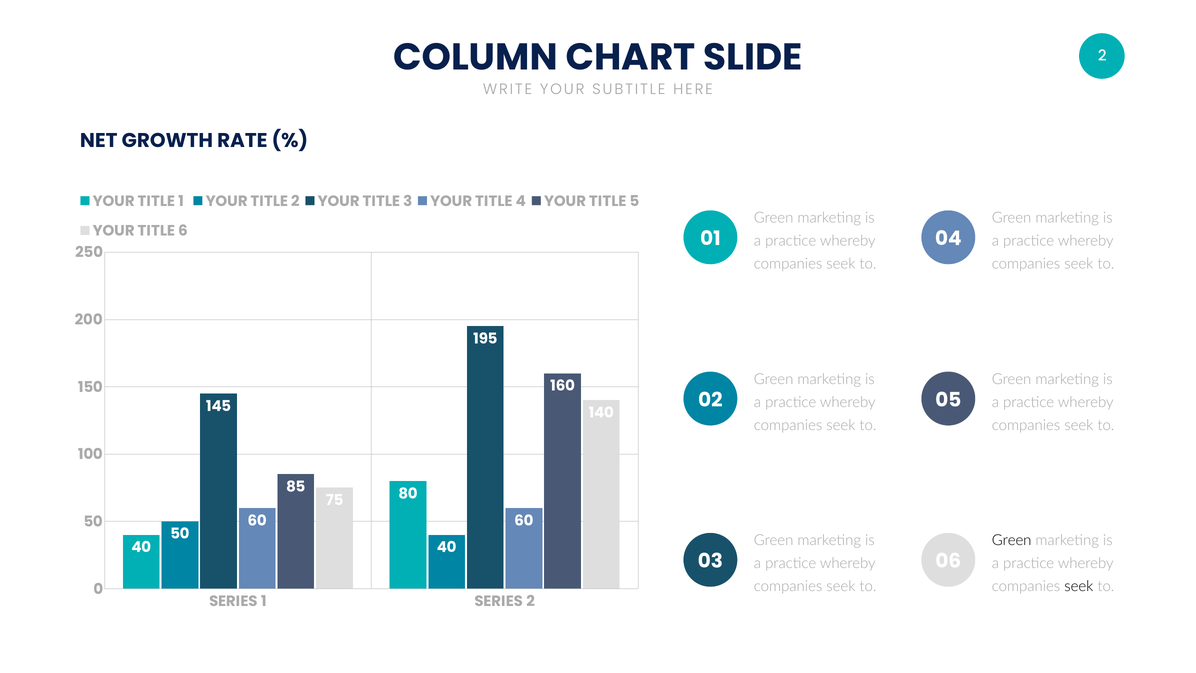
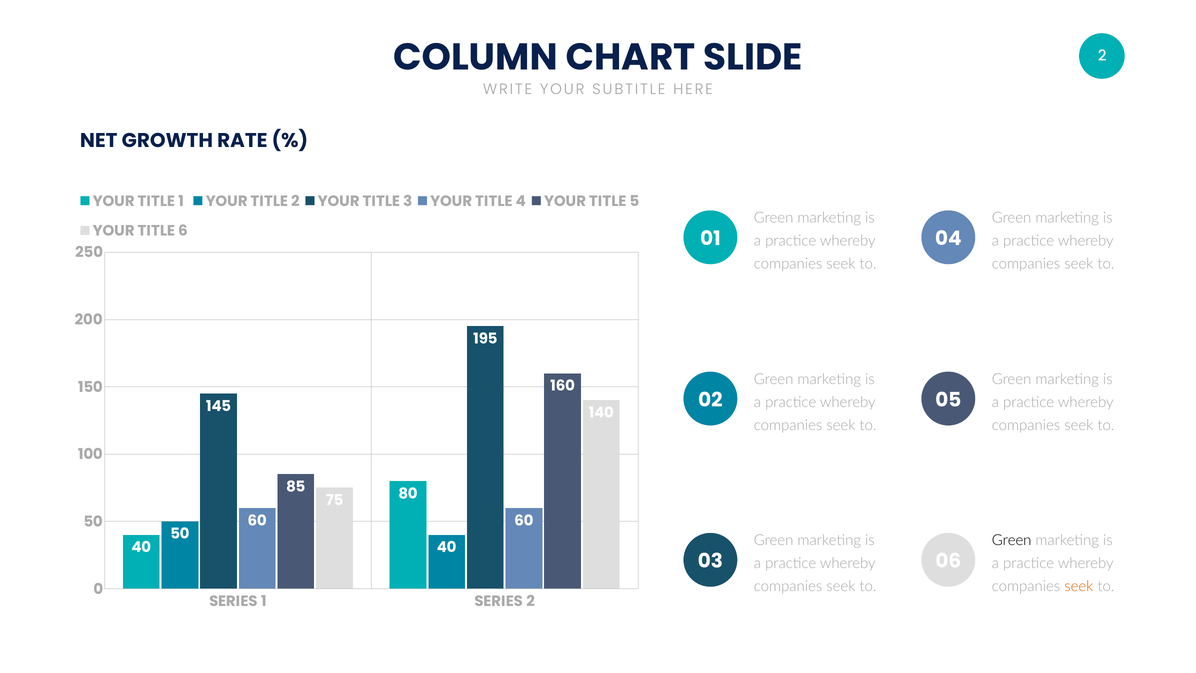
seek colour: black -> orange (1079, 586)
